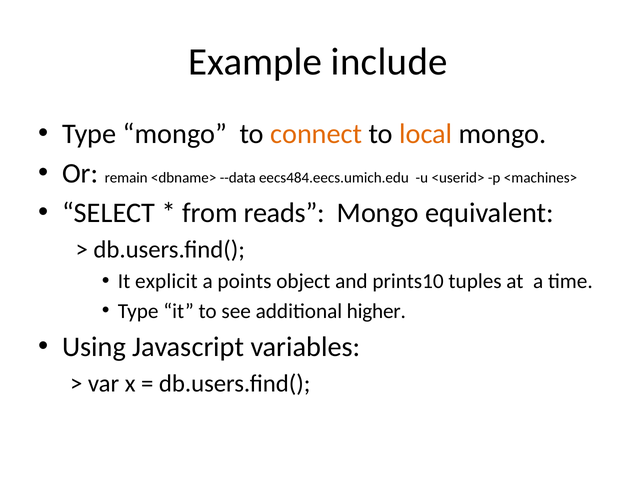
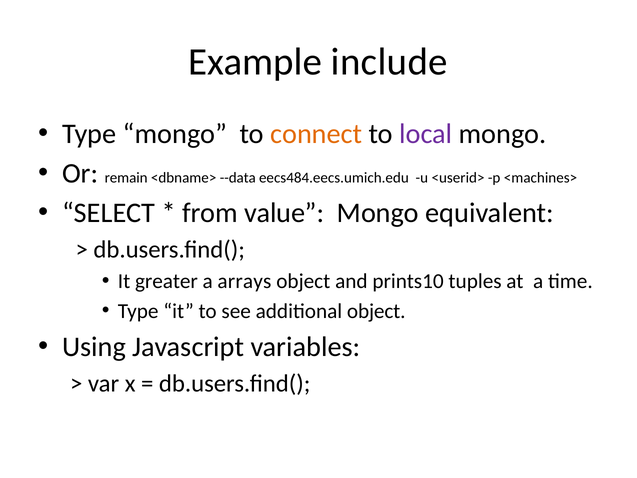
local colour: orange -> purple (426, 134)
reads: reads -> value (284, 213)
explicit: explicit -> greater (166, 281)
points: points -> arrays (244, 281)
additional higher: higher -> object (376, 311)
